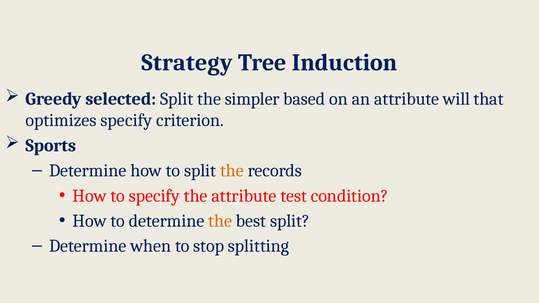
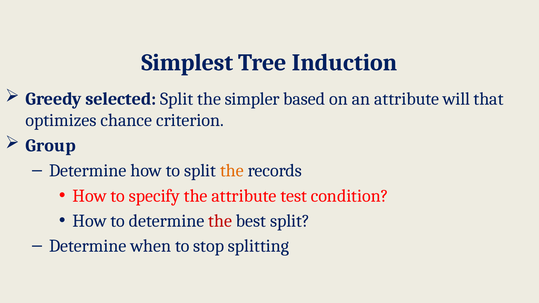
Strategy: Strategy -> Simplest (187, 63)
optimizes specify: specify -> chance (126, 120)
Sports: Sports -> Group (51, 146)
the colour: orange -> red (220, 221)
